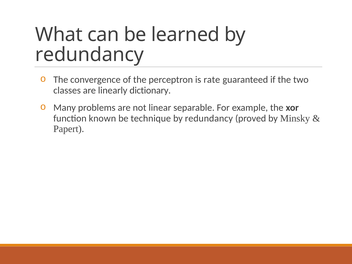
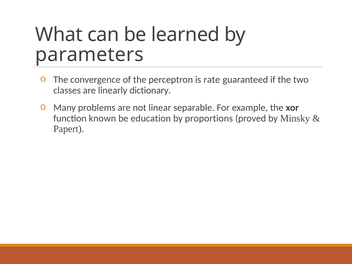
redundancy: redundancy -> parameters (89, 55)
technique: technique -> education (151, 118)
redundancy: redundancy -> proportions (209, 118)
